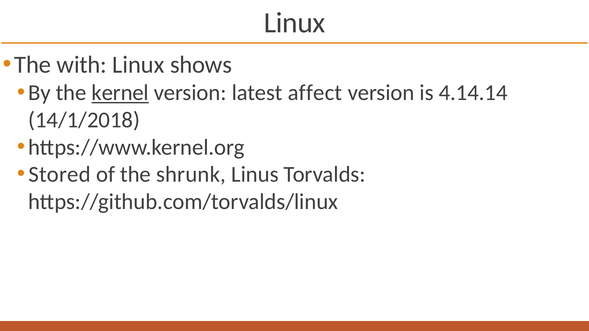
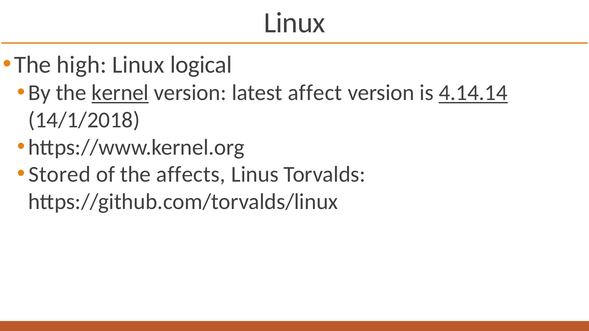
with: with -> high (82, 65)
shows: shows -> logical (201, 65)
4.14.14 underline: none -> present (473, 93)
shrunk: shrunk -> affects (191, 175)
